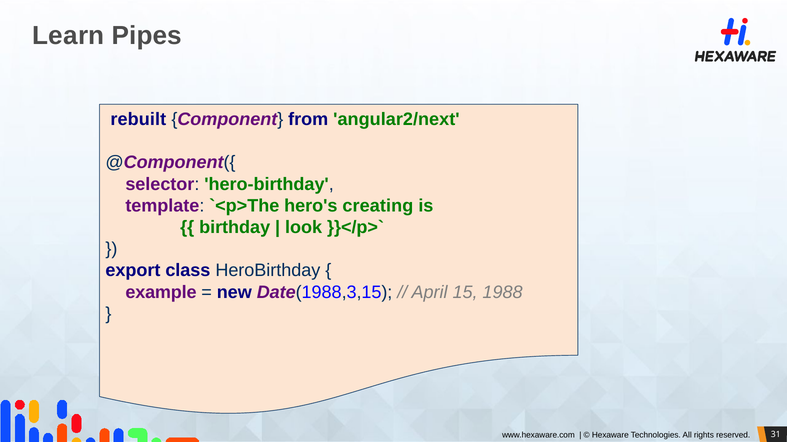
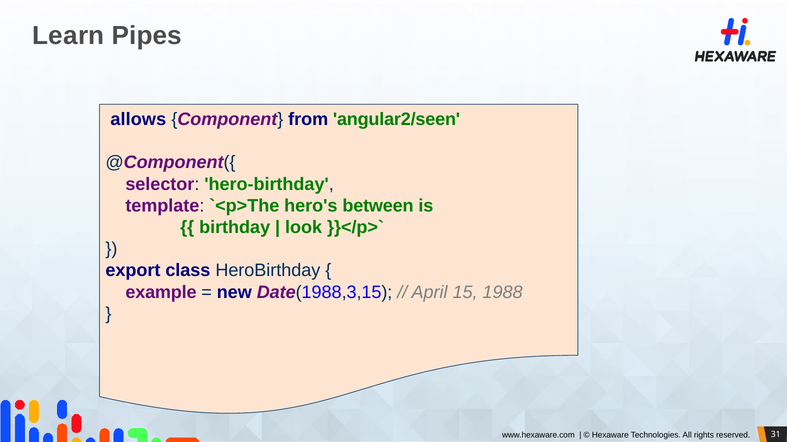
rebuilt: rebuilt -> allows (138, 119)
angular2/next: angular2/next -> angular2/seen (397, 119)
creating: creating -> between (378, 206)
